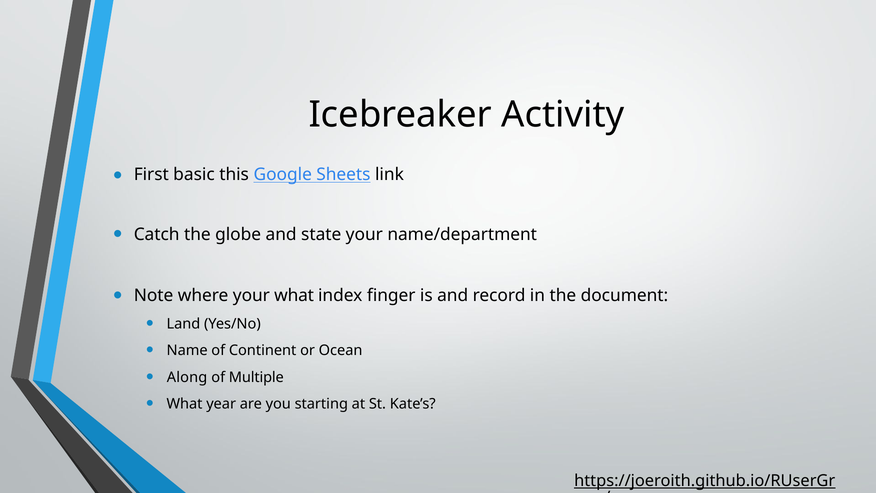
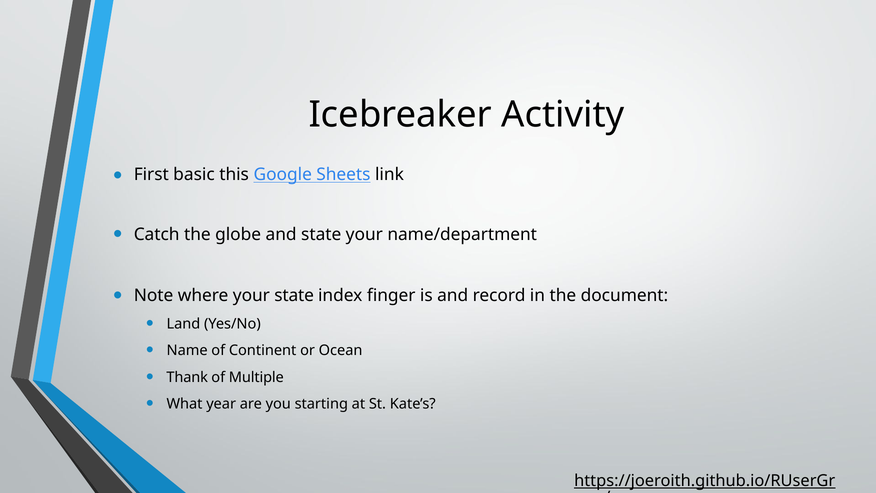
your what: what -> state (294, 296)
Along: Along -> Thank (187, 377)
